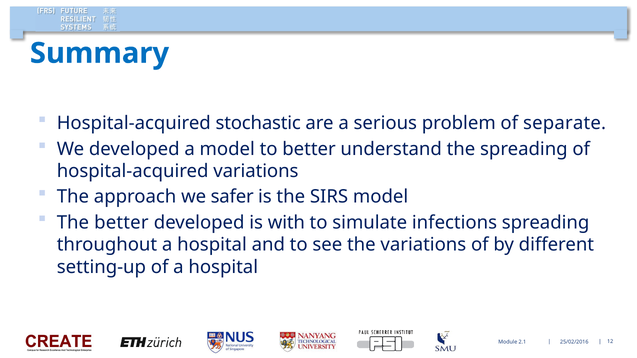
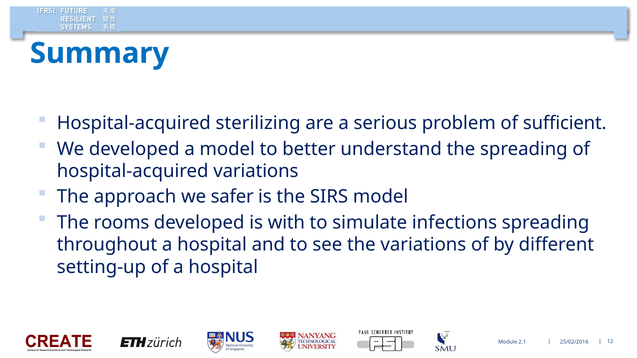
stochastic: stochastic -> sterilizing (258, 123)
separate: separate -> sufficient (565, 123)
The better: better -> rooms (122, 223)
